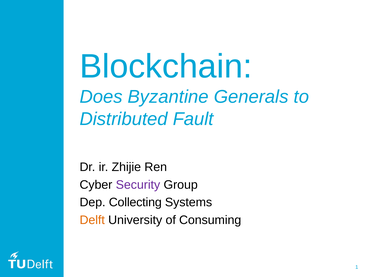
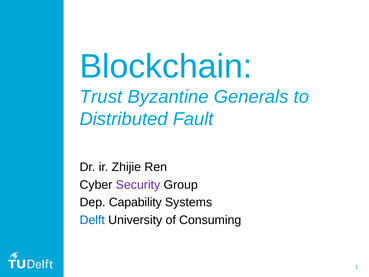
Does: Does -> Trust (101, 97)
Collecting: Collecting -> Capability (135, 202)
Delft colour: orange -> blue (92, 220)
